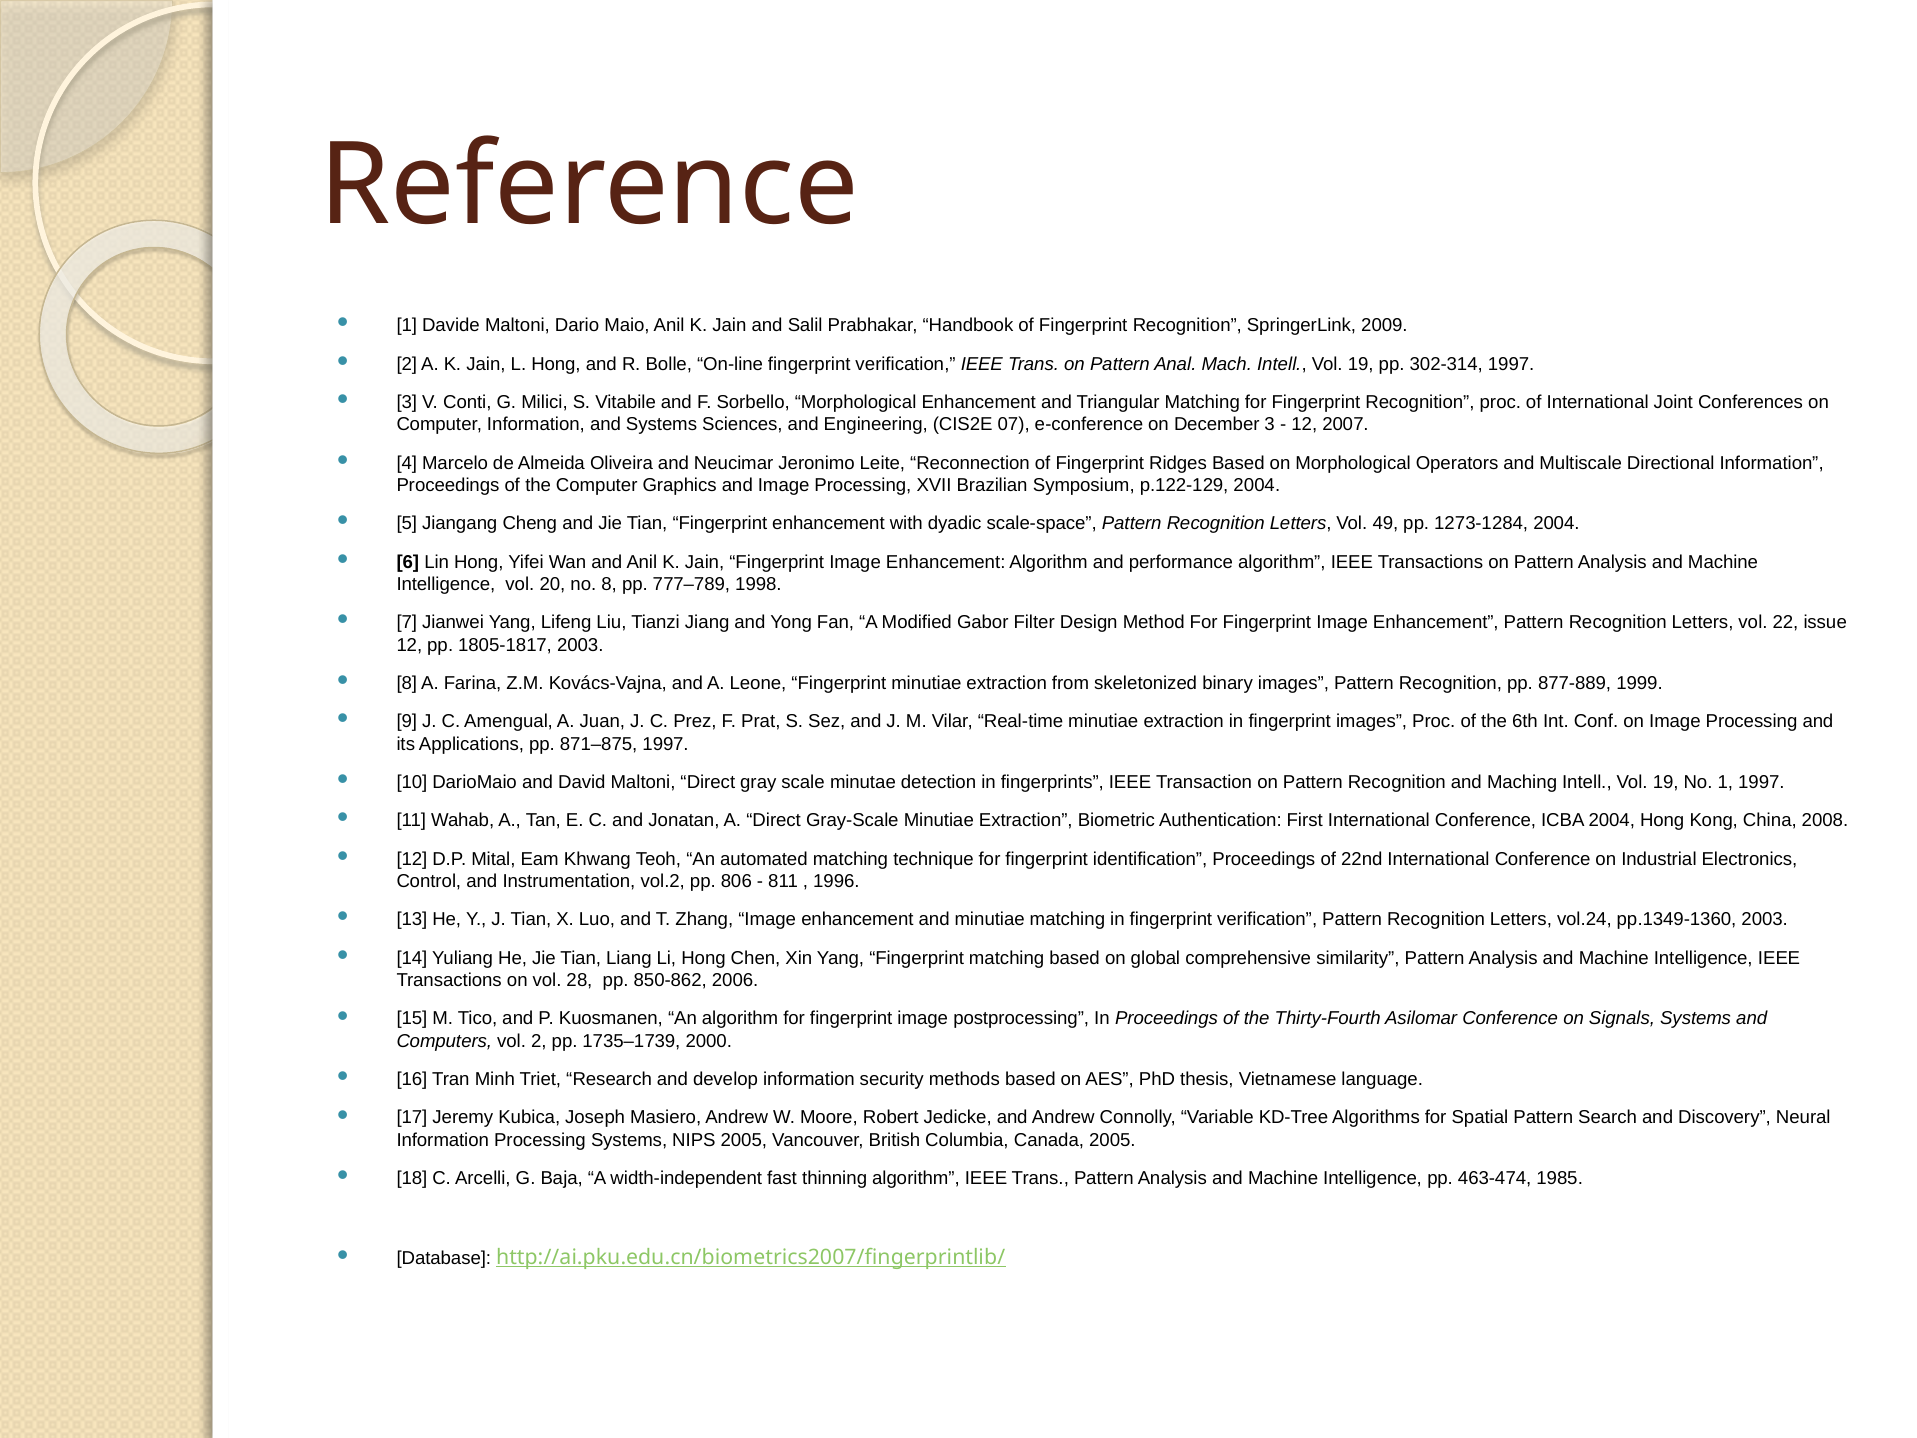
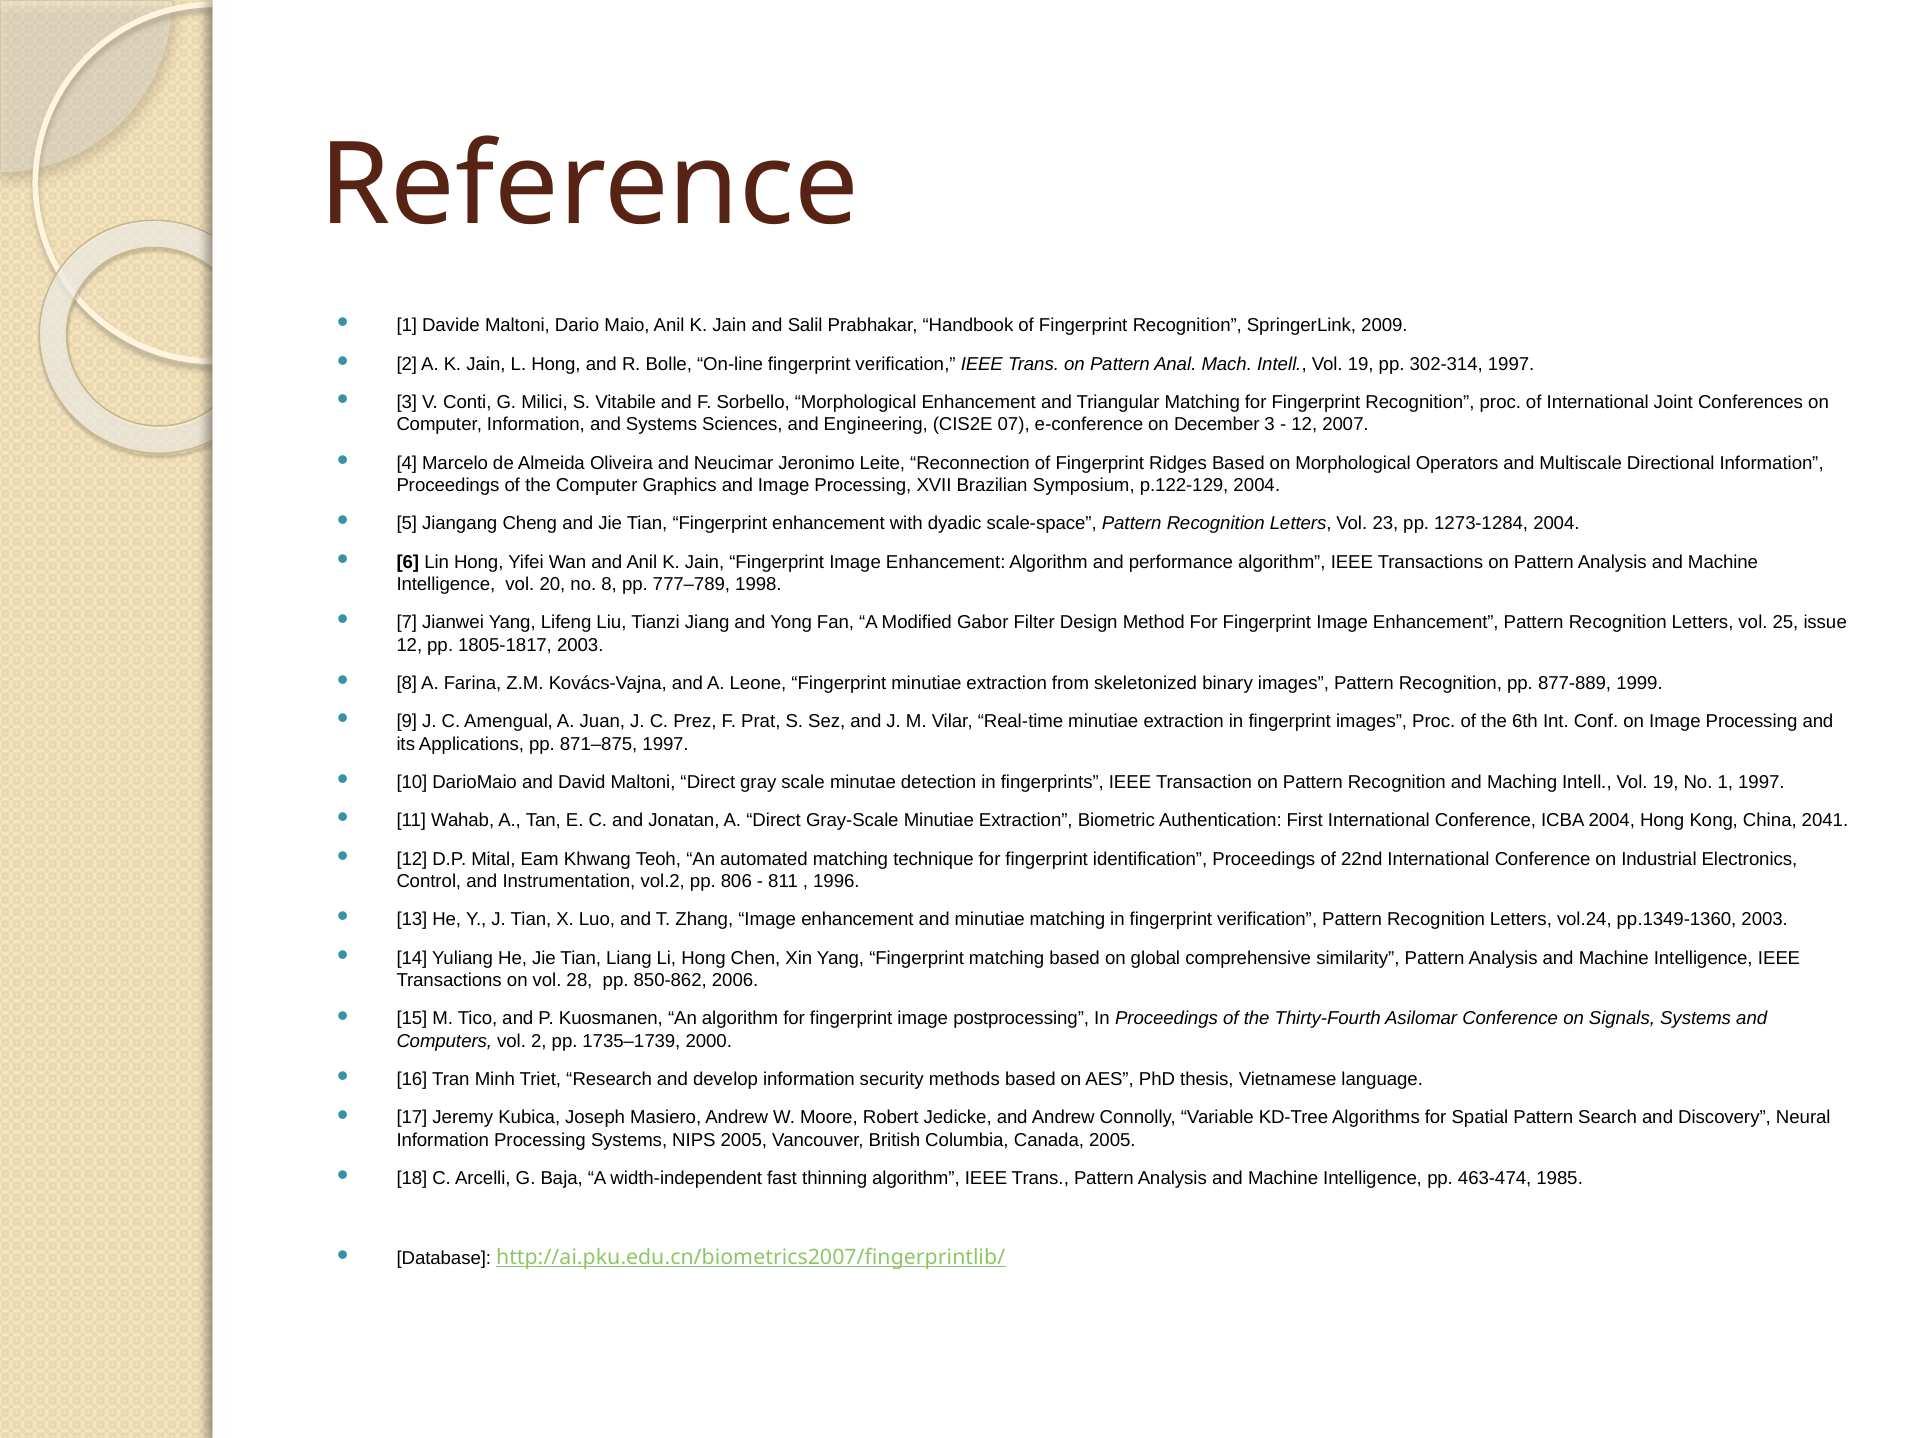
49: 49 -> 23 (1385, 524)
22: 22 -> 25 (1785, 623)
2008: 2008 -> 2041 (1825, 821)
